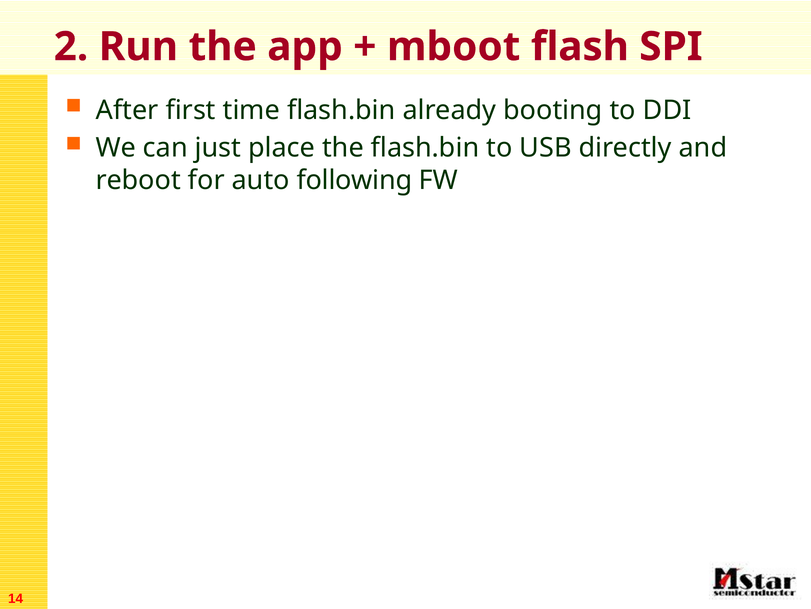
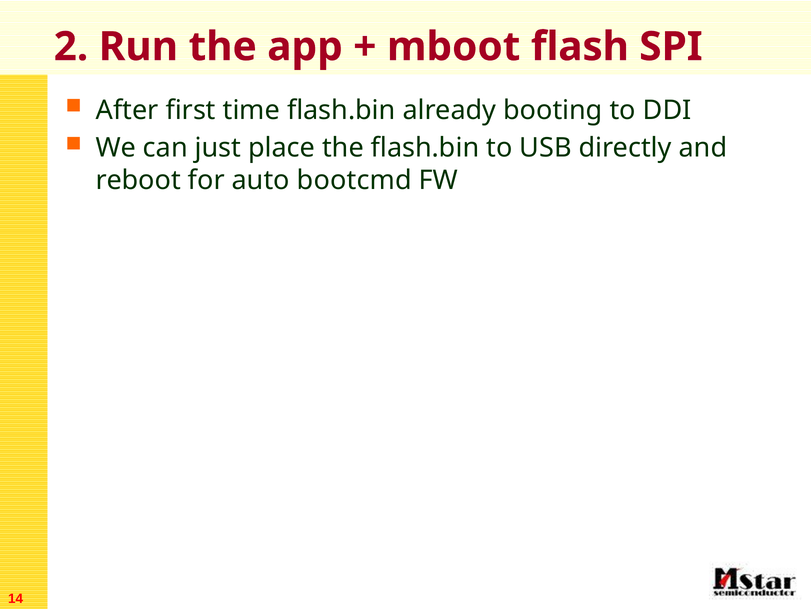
following: following -> bootcmd (354, 180)
